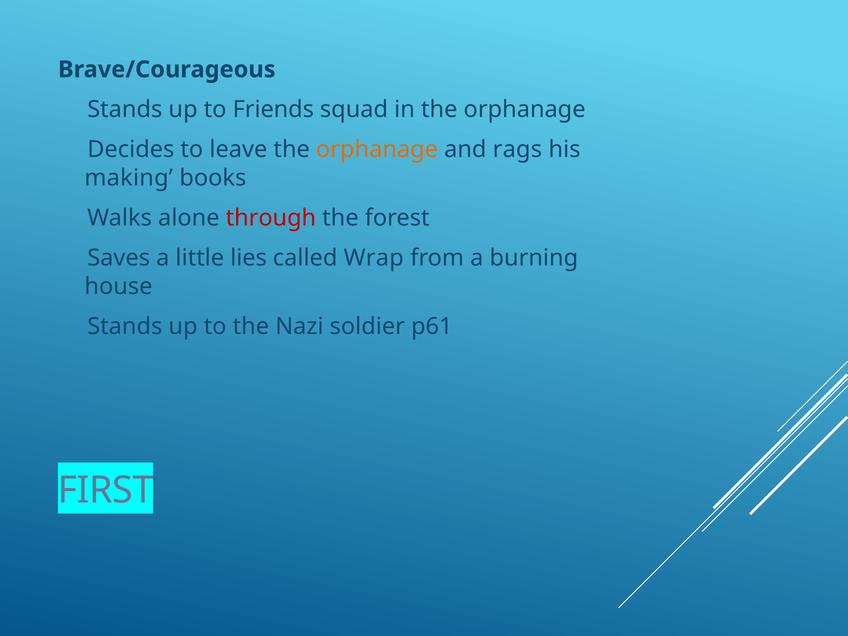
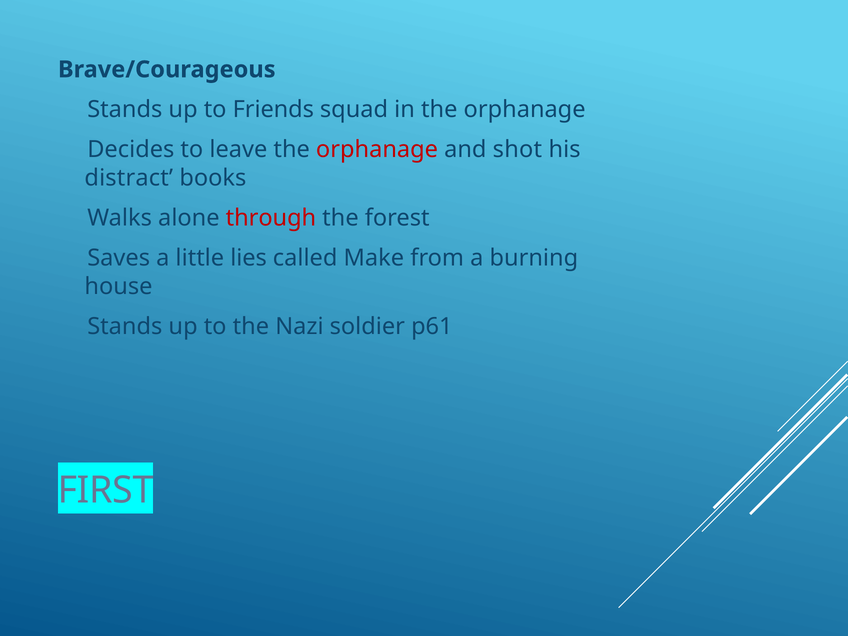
orphanage colour: orange -> red (377, 150)
rags: rags -> shot (517, 150)
making: making -> distract (129, 178)
Wrap: Wrap -> Make (374, 258)
